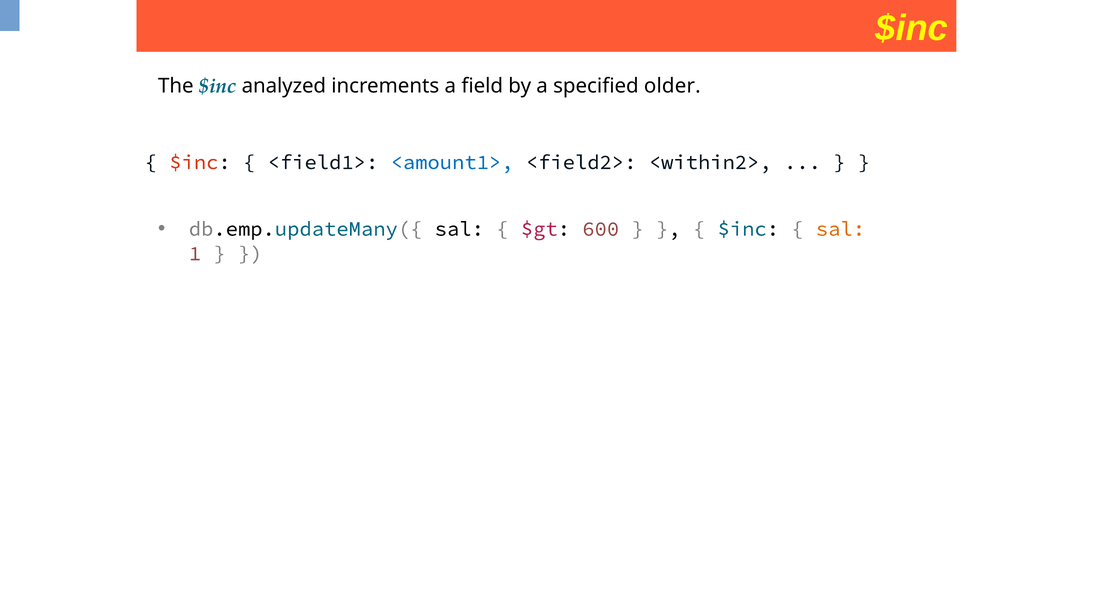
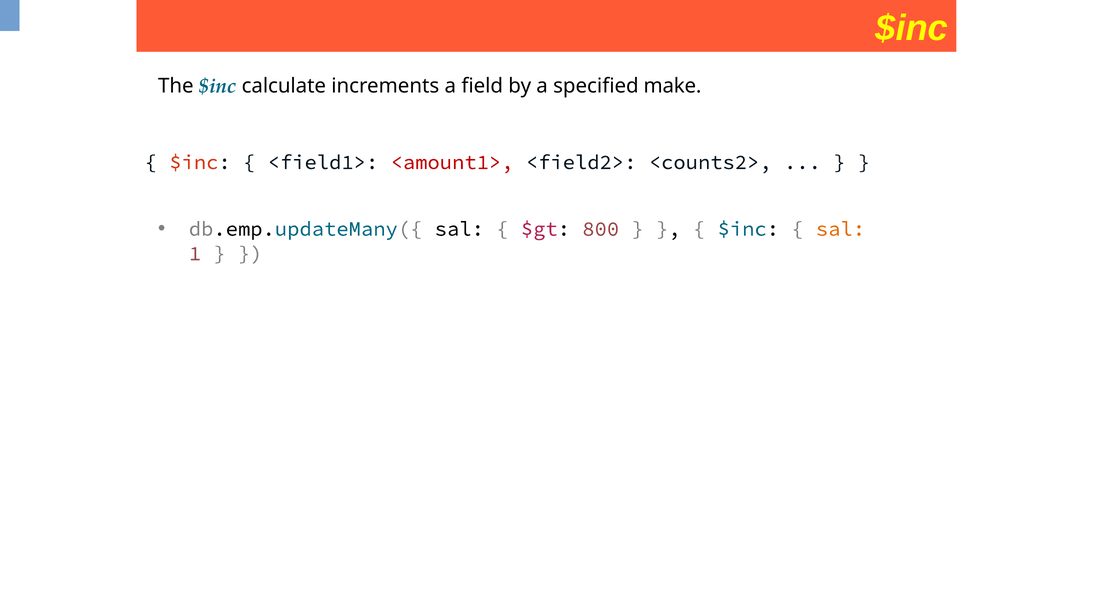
analyzed: analyzed -> calculate (284, 86)
older: older -> make (673, 86)
<amount1> colour: blue -> red (452, 162)
<within2>: <within2> -> <counts2> (710, 162)
600: 600 -> 800 (601, 229)
